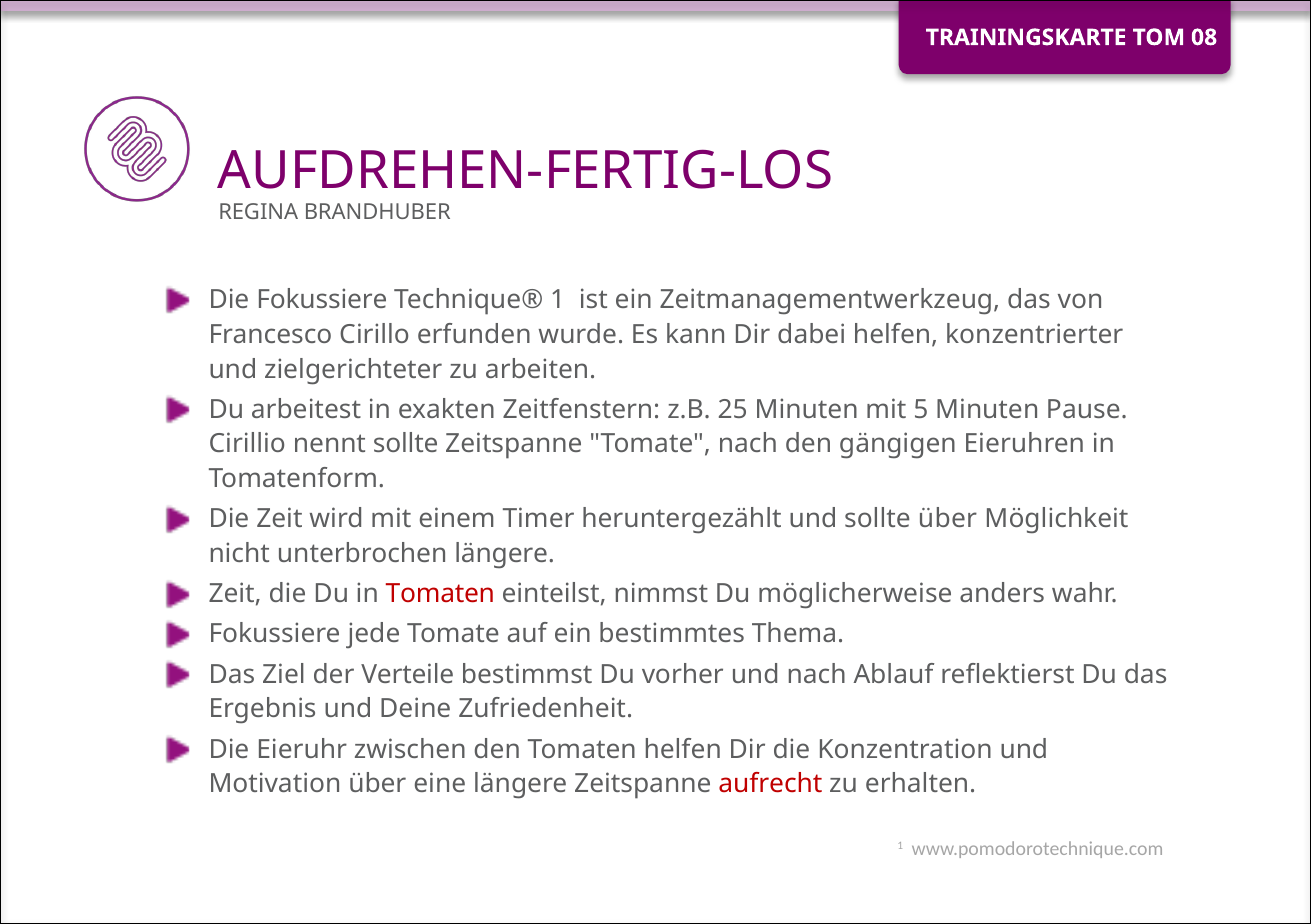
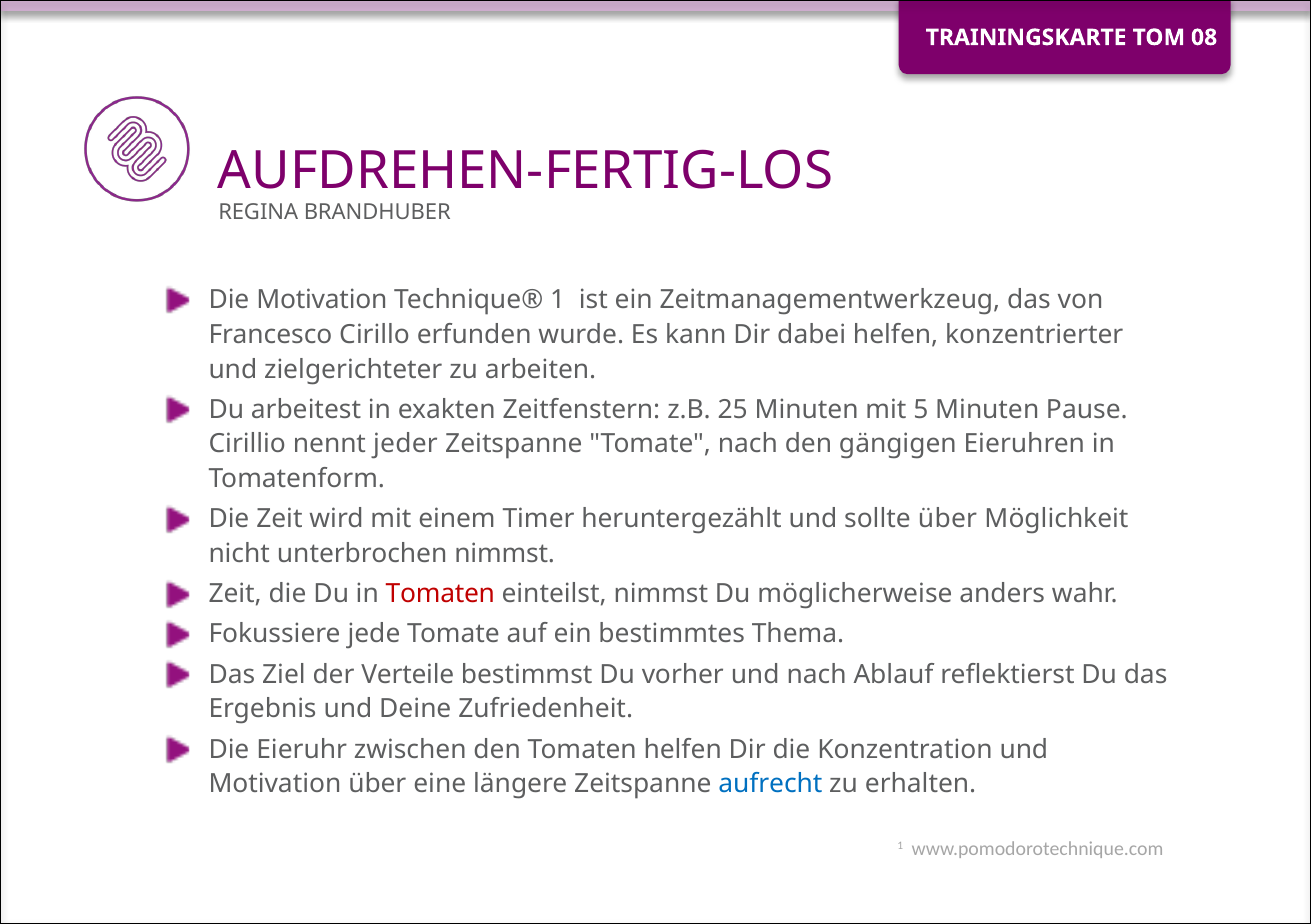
Die Fokussiere: Fokussiere -> Motivation (322, 300)
nennt sollte: sollte -> jeder (405, 444)
unterbrochen längere: längere -> nimmst (505, 554)
aufrecht colour: red -> blue (770, 784)
